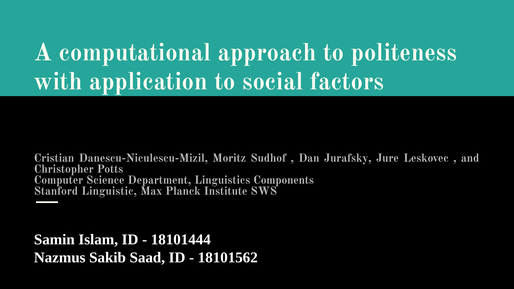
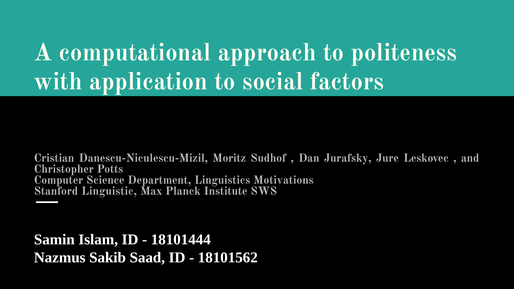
Components: Components -> Motivations (284, 180)
